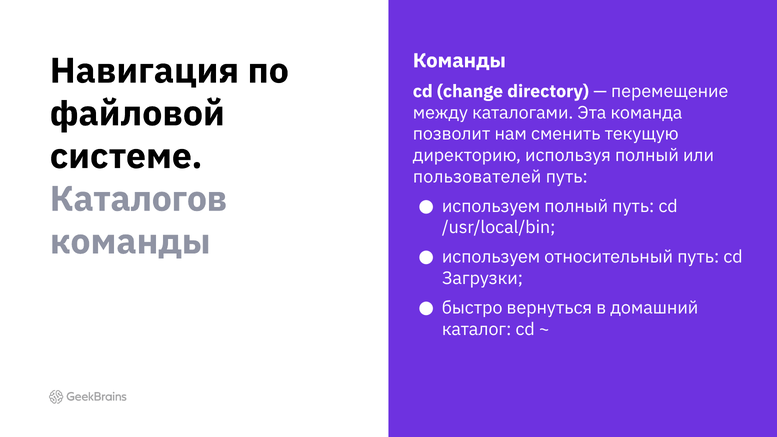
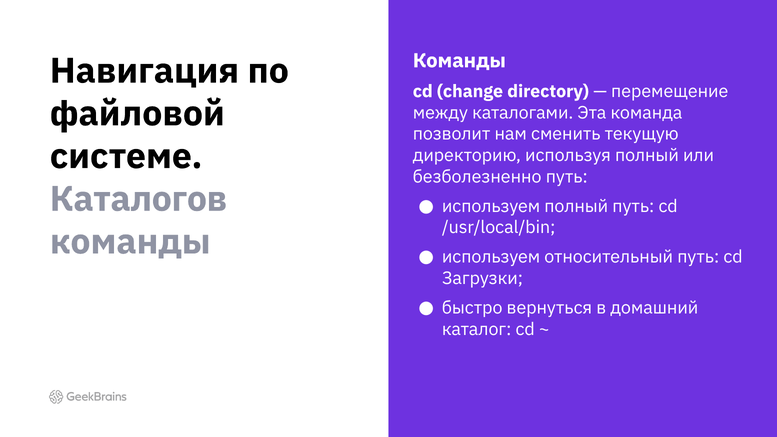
пользователей: пользователей -> безболезненно (477, 177)
